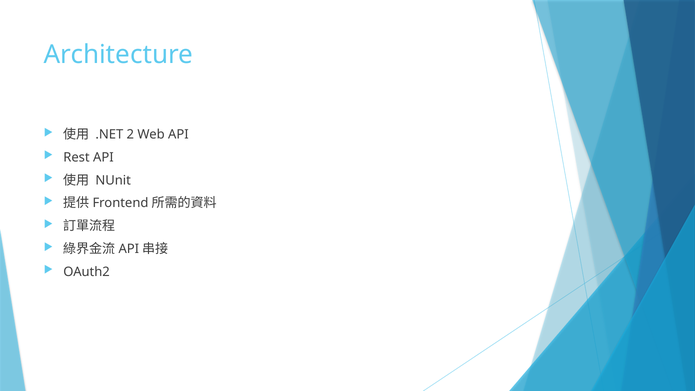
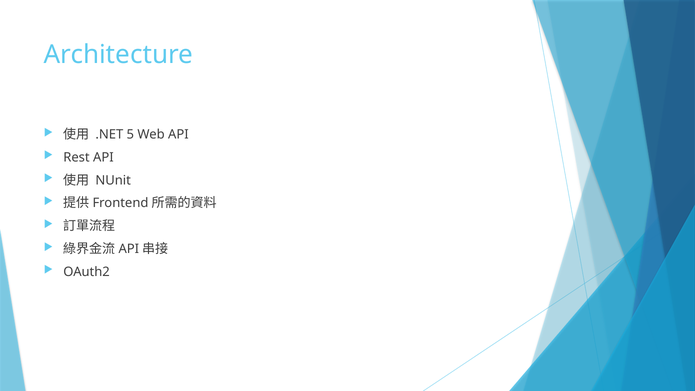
2: 2 -> 5 (130, 135)
